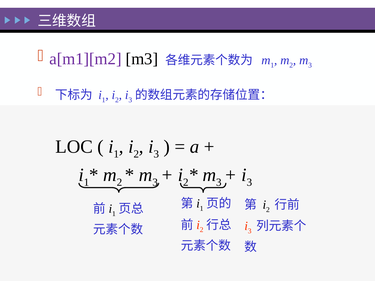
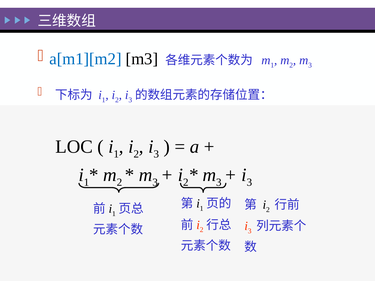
a[m1][m2 colour: purple -> blue (85, 59)
